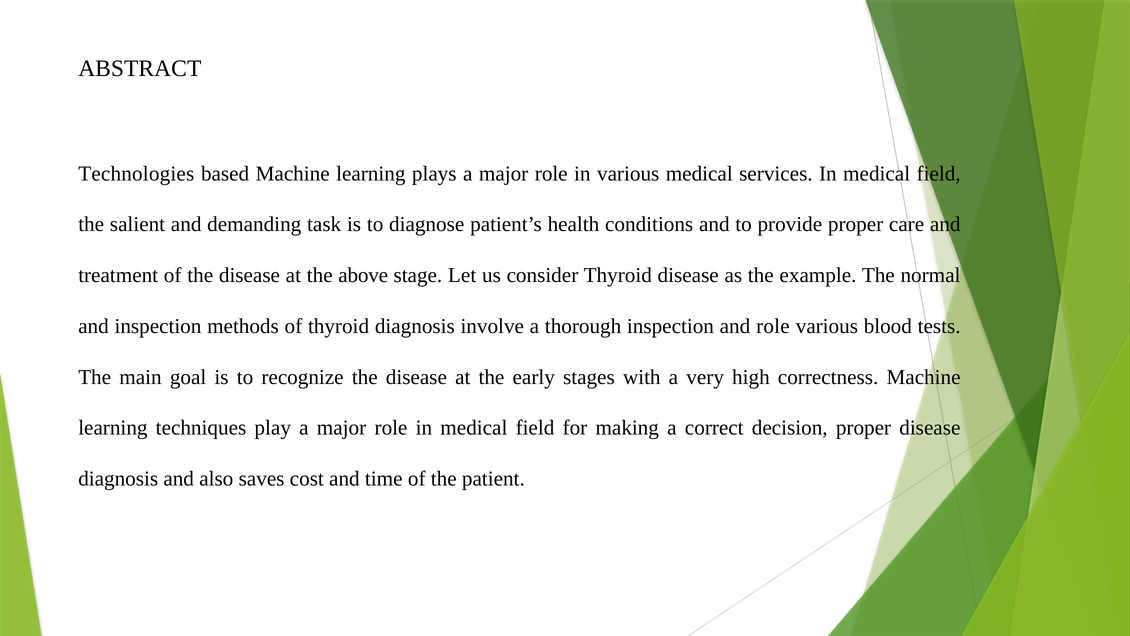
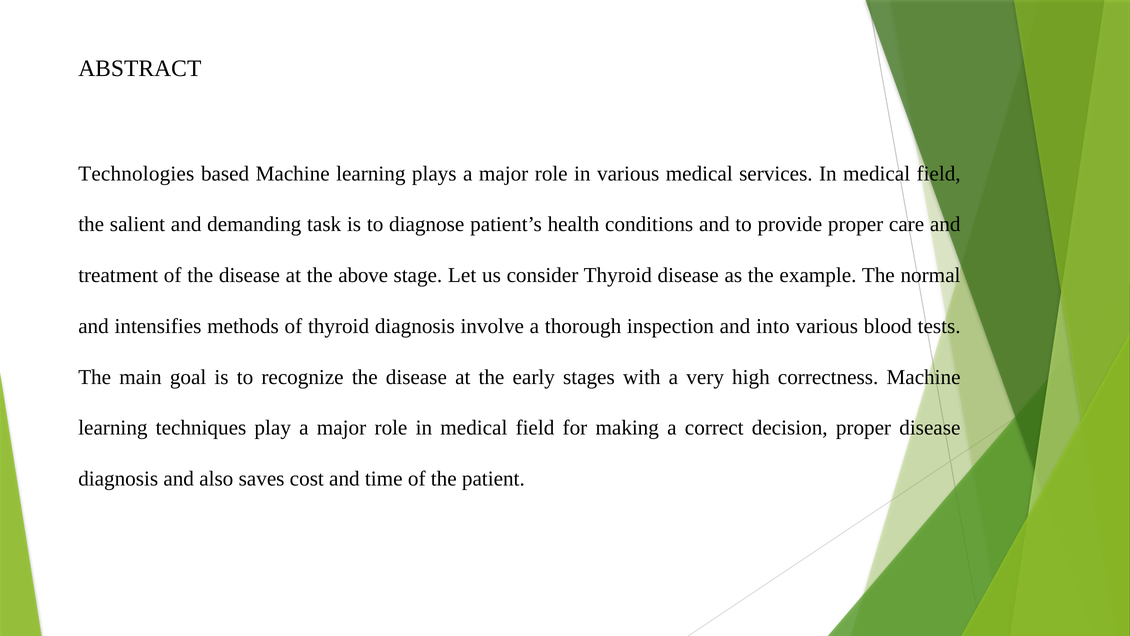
and inspection: inspection -> intensifies (158, 326)
and role: role -> into (773, 326)
